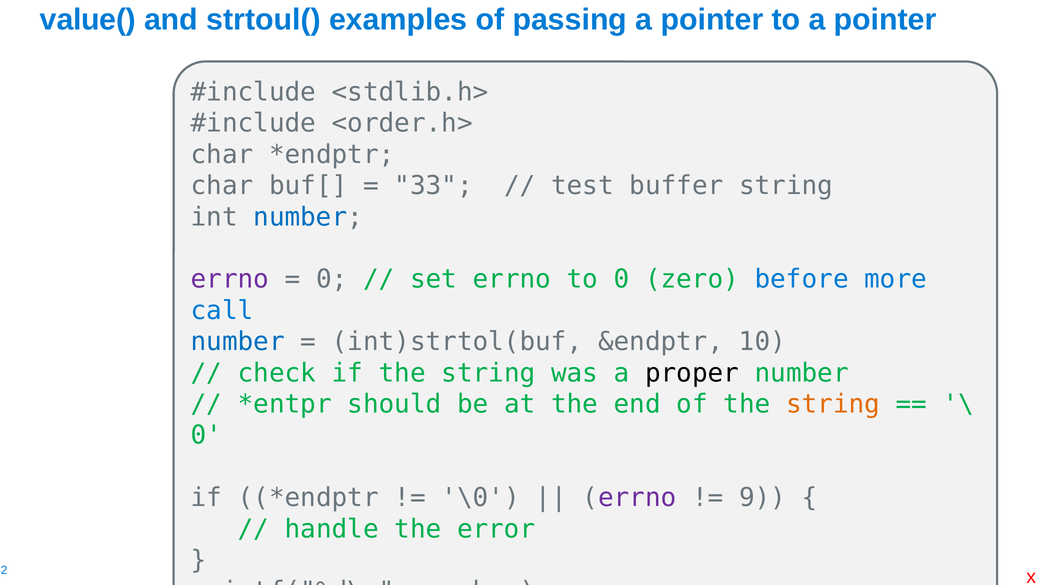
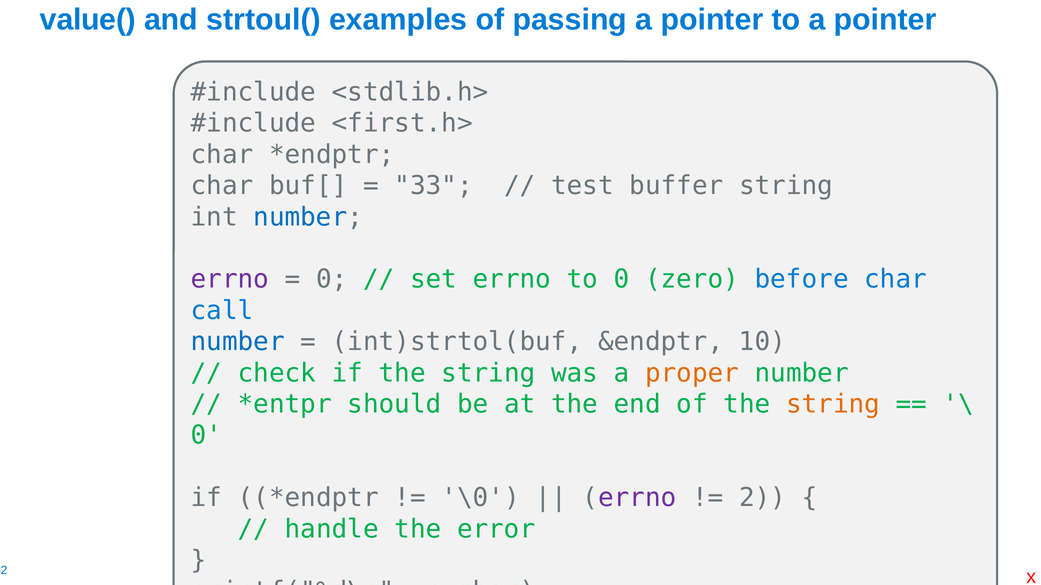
<order.h>: <order.h> -> <first.h> (402, 123)
before more: more -> char (896, 280)
proper colour: black -> orange (692, 373)
9: 9 -> 2 (763, 498)
